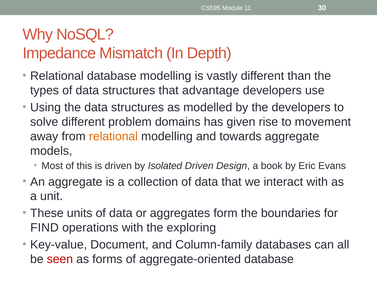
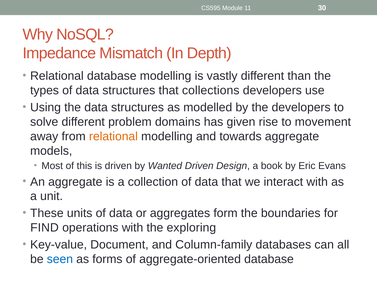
advantage: advantage -> collections (211, 90)
Isolated: Isolated -> Wanted (165, 166)
seen colour: red -> blue (60, 259)
